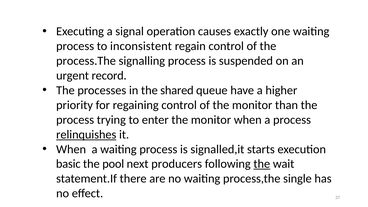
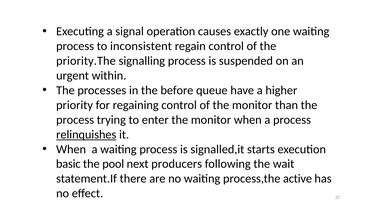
process.The: process.The -> priority.The (86, 61)
record: record -> within (109, 76)
shared: shared -> before (177, 90)
the underline: present -> none (262, 164)
single: single -> active (297, 179)
